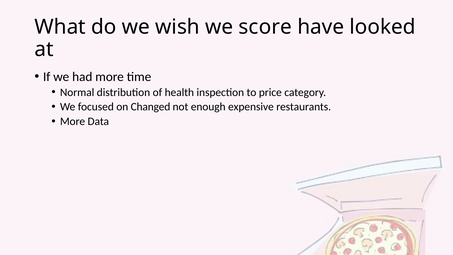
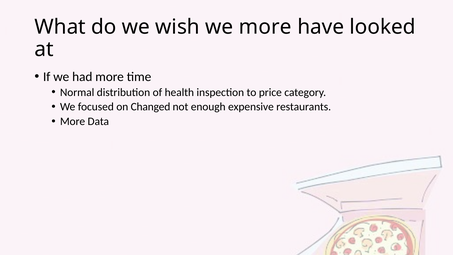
we score: score -> more (265, 27)
